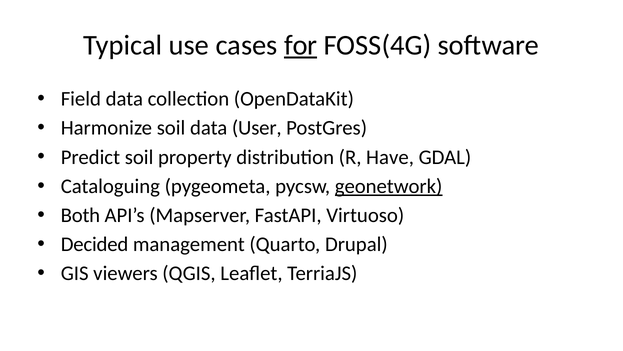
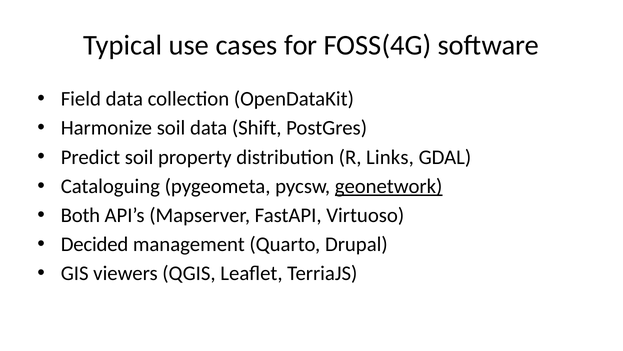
for underline: present -> none (301, 45)
User: User -> Shift (257, 128)
Have: Have -> Links (390, 157)
